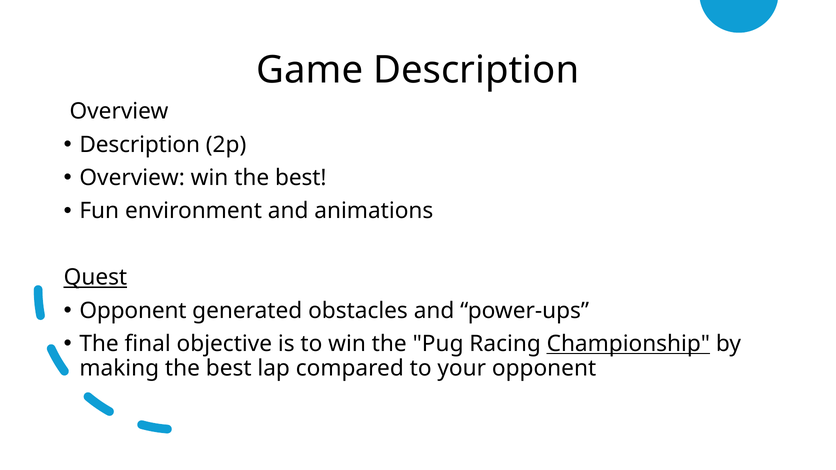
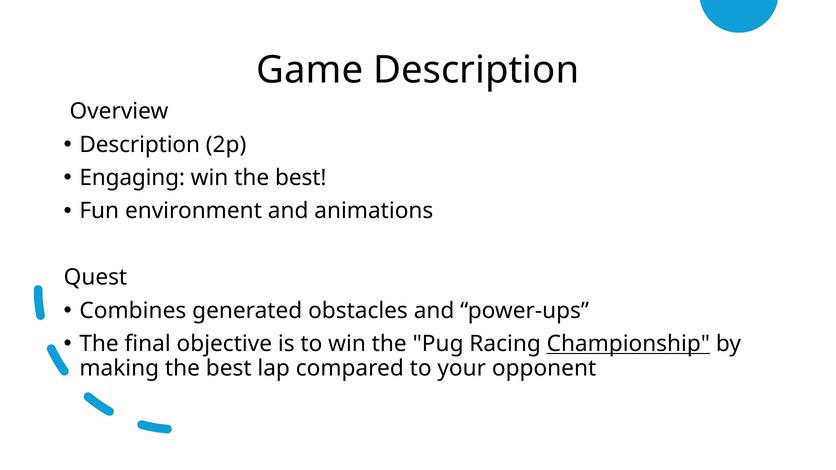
Overview: Overview -> Engaging (132, 178)
Quest underline: present -> none (95, 278)
Opponent: Opponent -> Combines (133, 311)
